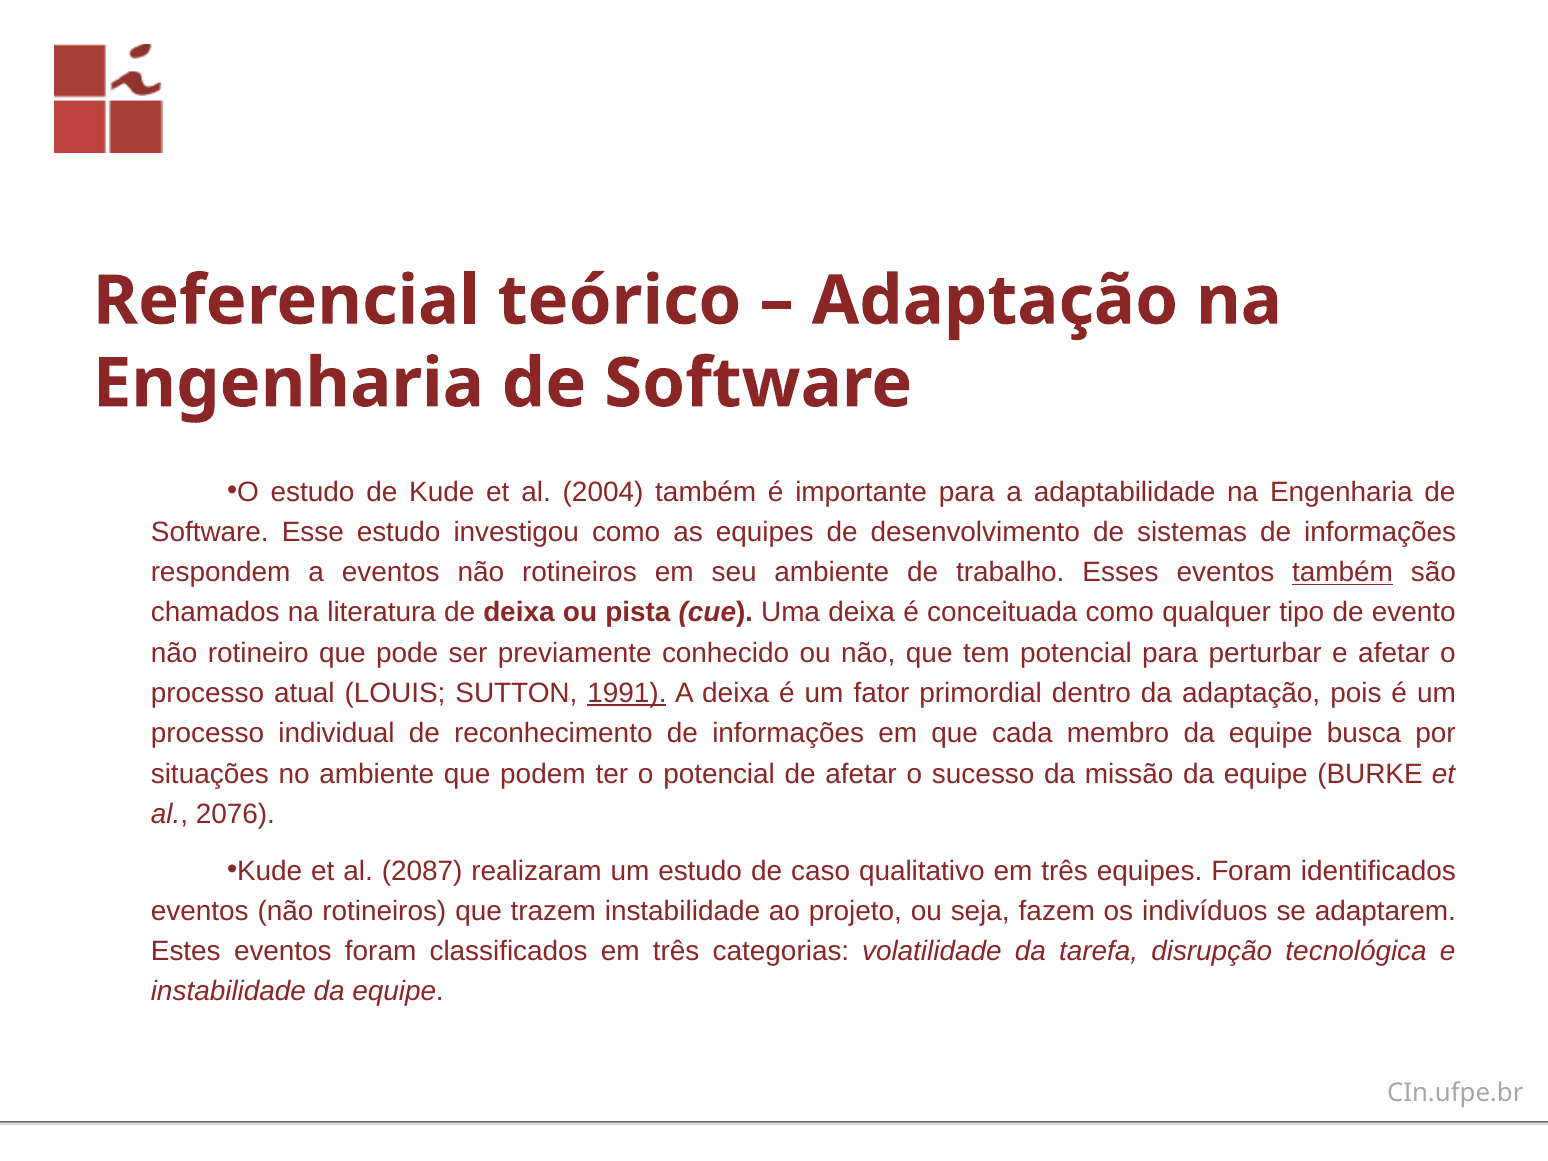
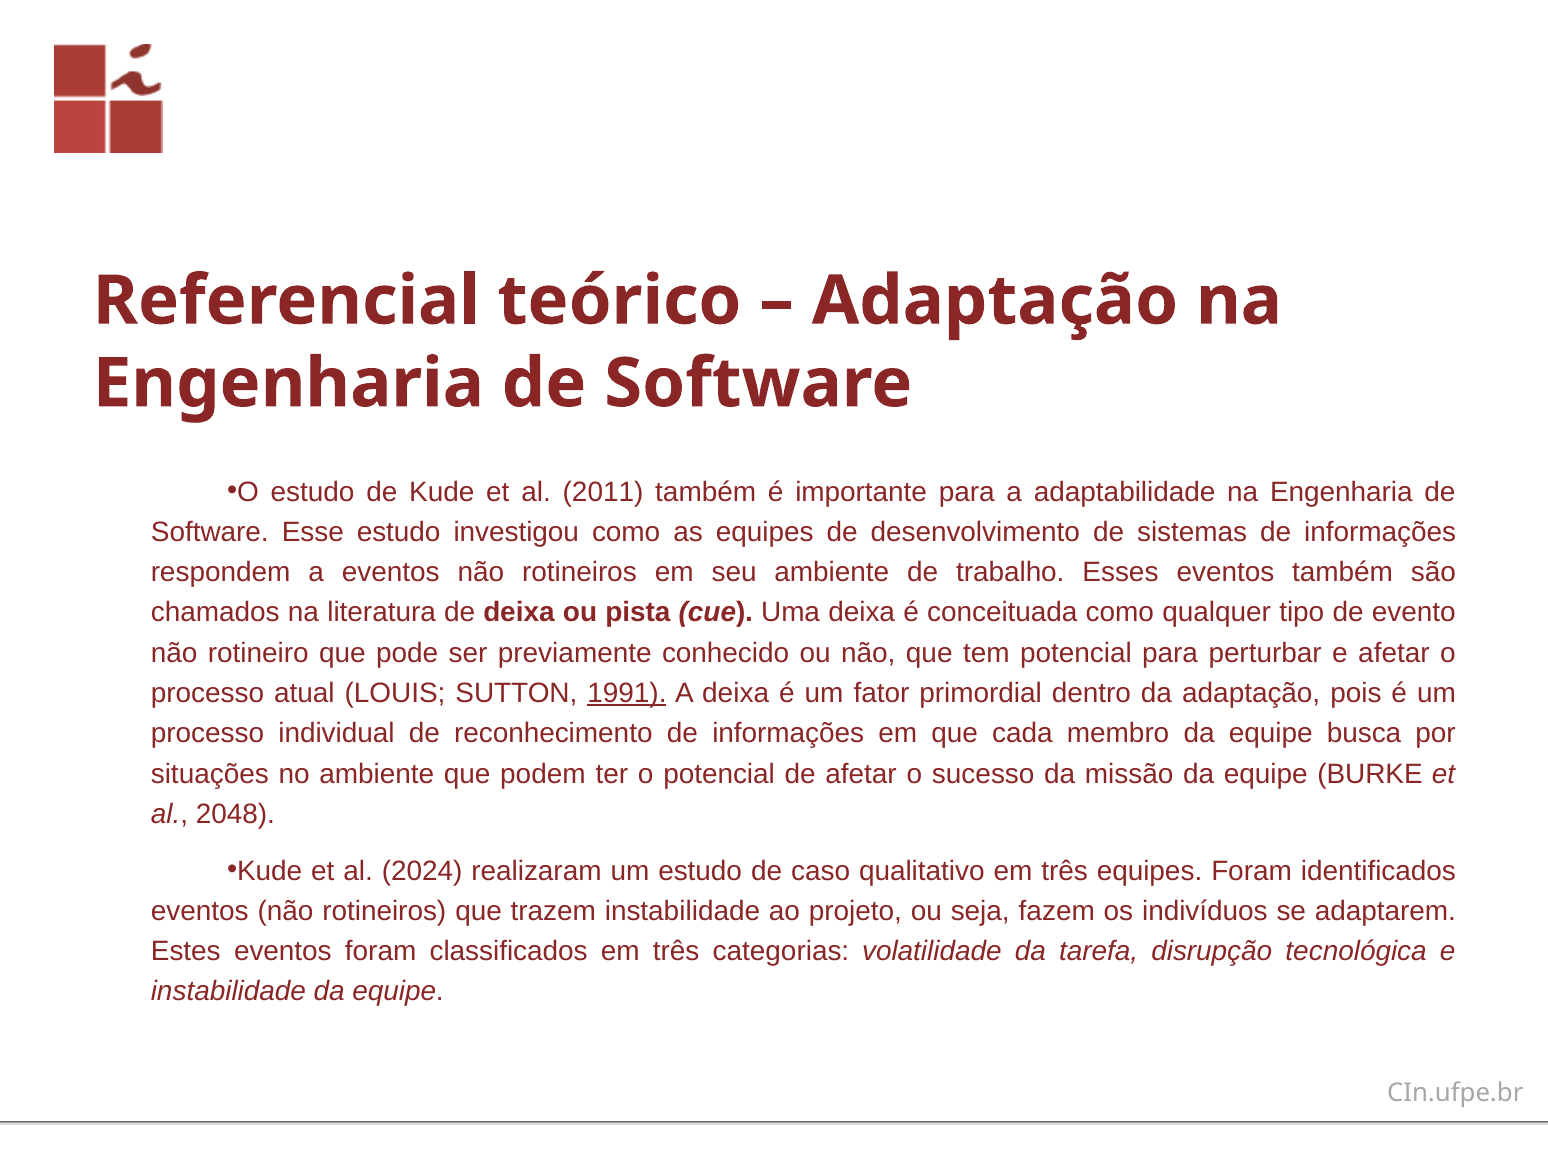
2004: 2004 -> 2011 (603, 492)
também underline: present -> none (1343, 572)
2076: 2076 -> 2048 (235, 814)
2087: 2087 -> 2024 (422, 871)
